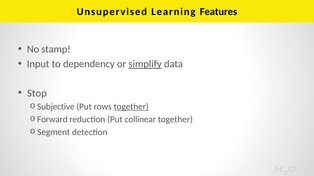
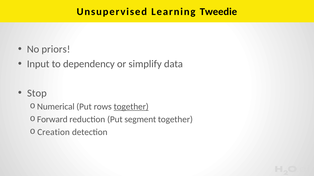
Features: Features -> Tweedie (218, 12)
stamp: stamp -> priors (56, 49)
simplify underline: present -> none (145, 64)
Subjective: Subjective -> Numerical (56, 107)
collinear: collinear -> segment (140, 120)
Segment: Segment -> Creation (54, 133)
